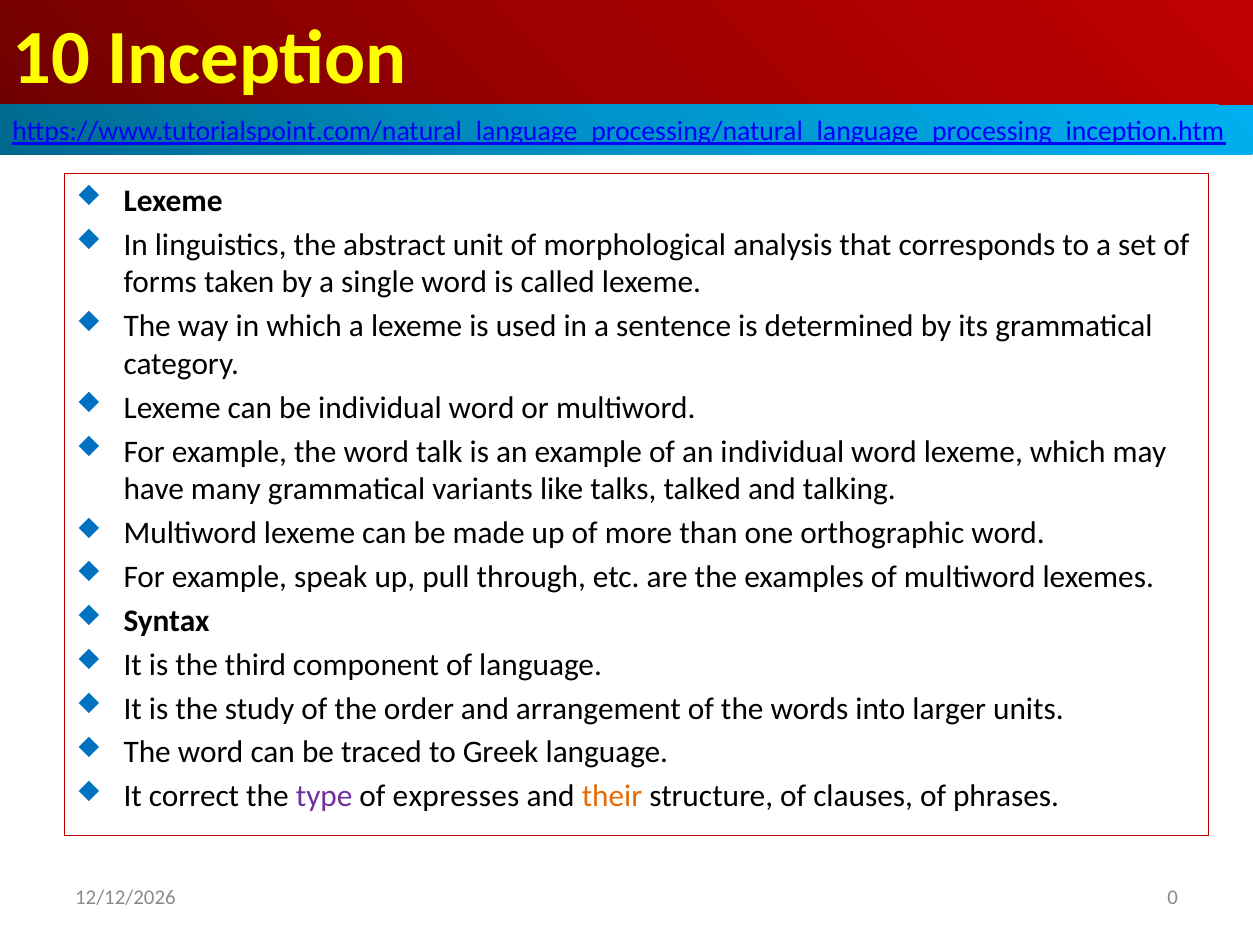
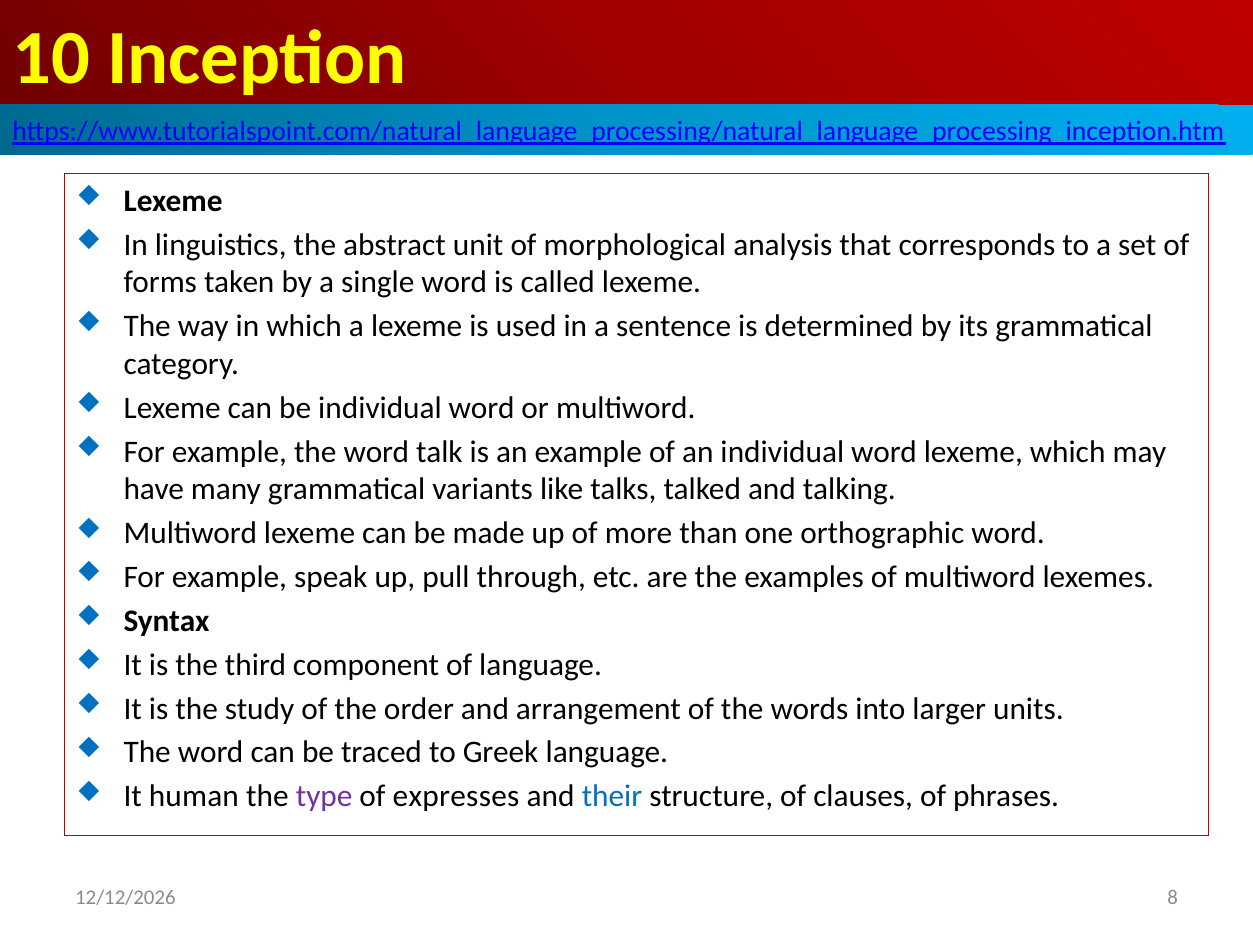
correct: correct -> human (194, 796)
their colour: orange -> blue (612, 796)
0: 0 -> 8 (1173, 897)
